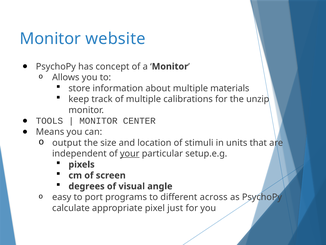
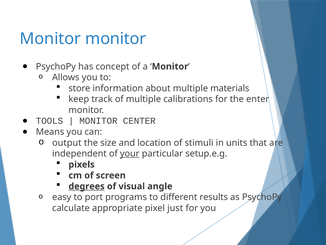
Monitor website: website -> monitor (116, 39)
unzip: unzip -> enter (258, 99)
degrees underline: none -> present (87, 186)
across: across -> results (214, 197)
